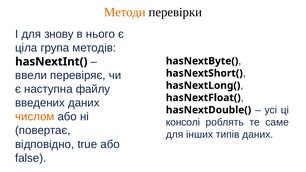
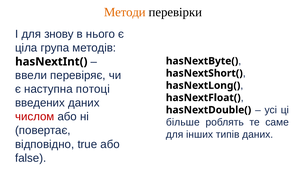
файлу: файлу -> потоці (93, 89)
числом colour: orange -> red (35, 117)
консолі: консолі -> більше (183, 122)
